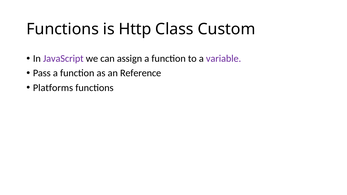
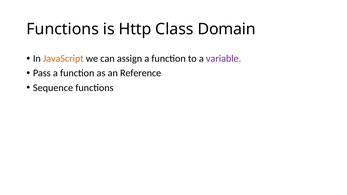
Custom: Custom -> Domain (227, 29)
JavaScript colour: purple -> orange (63, 59)
Platforms: Platforms -> Sequence (53, 88)
